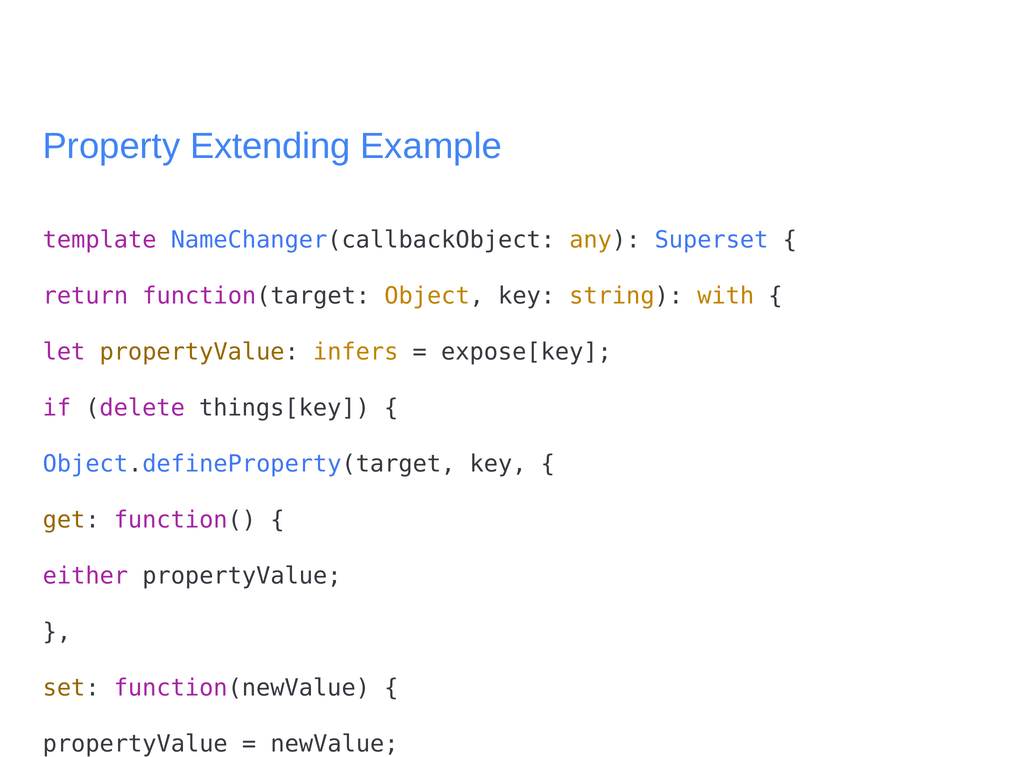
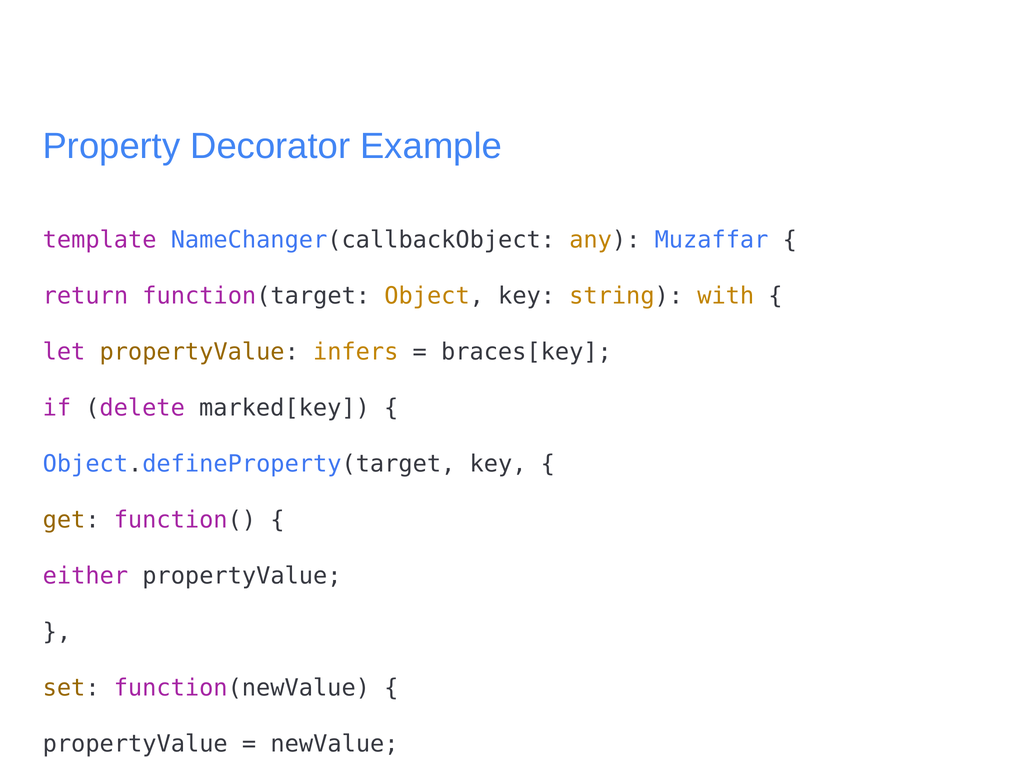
Extending: Extending -> Decorator (270, 146)
Superset: Superset -> Muzaffar (712, 240)
expose[key: expose[key -> braces[key (526, 352)
things[key: things[key -> marked[key (284, 408)
